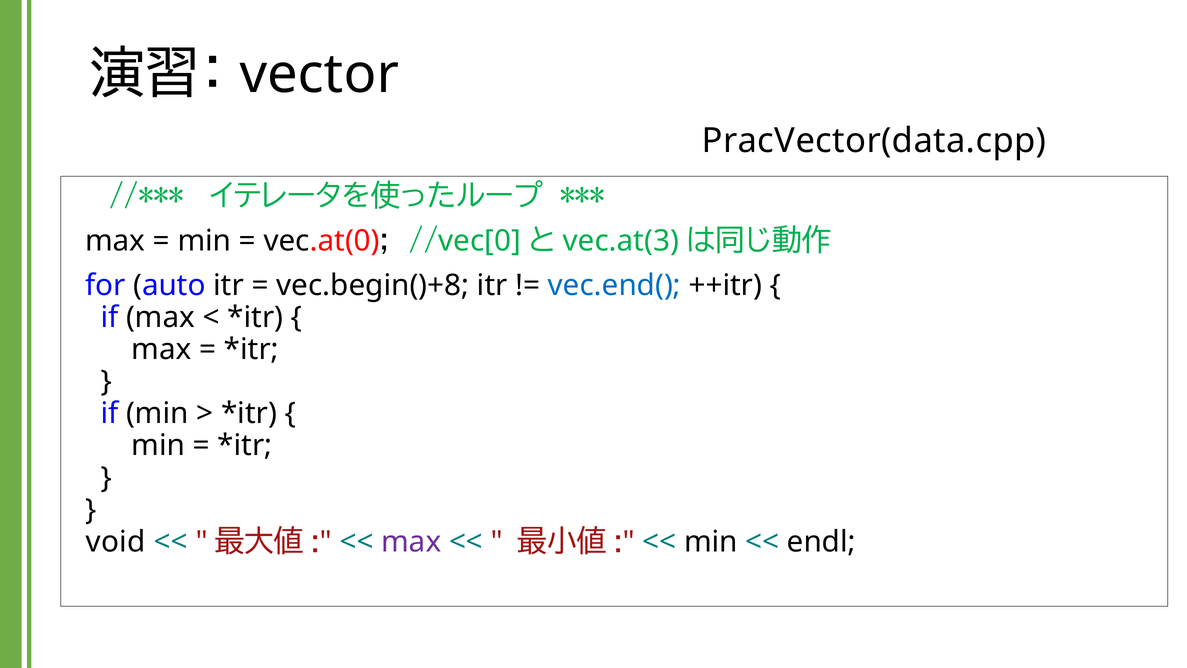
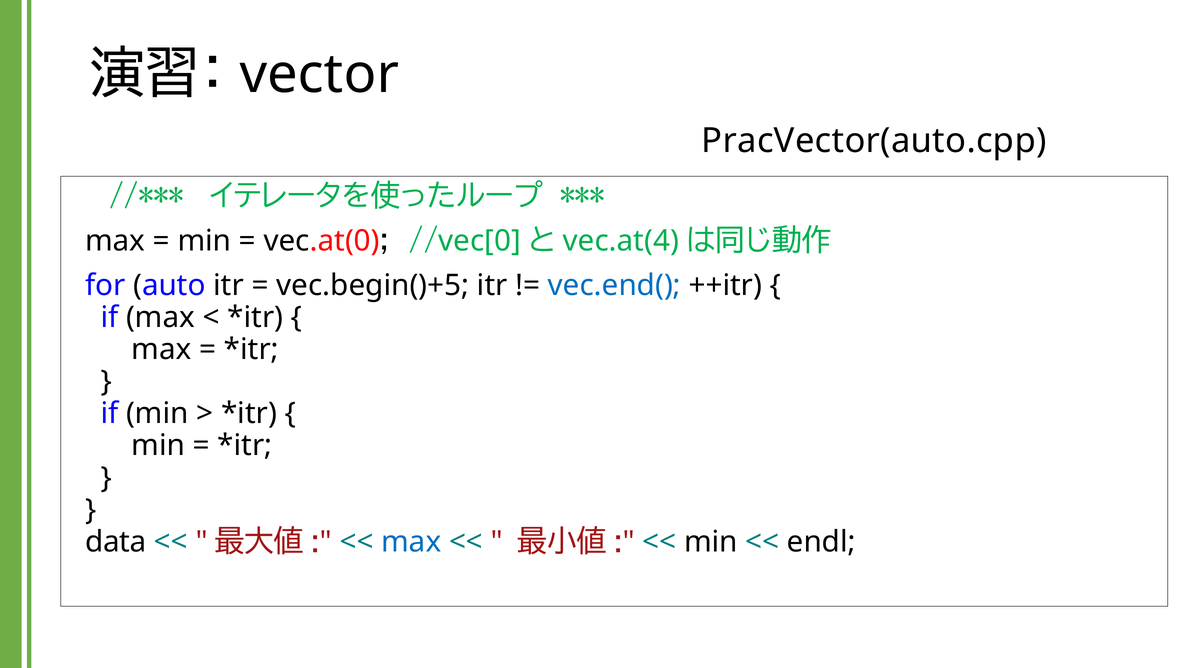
PracVector(data.cpp: PracVector(data.cpp -> PracVector(auto.cpp (874, 141)
vec.at(3: vec.at(3 -> vec.at(4 (621, 241)
vec.begin()+8: vec.begin()+8 -> vec.begin()+5 (373, 285)
void: void -> data (116, 542)
max colour: purple -> blue (411, 542)
